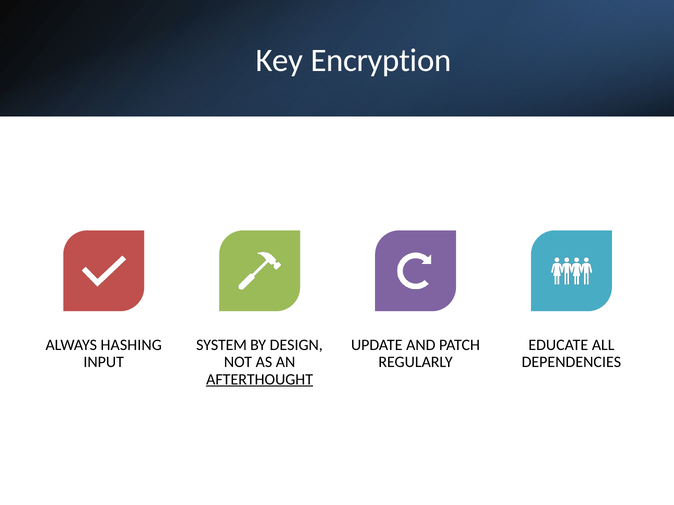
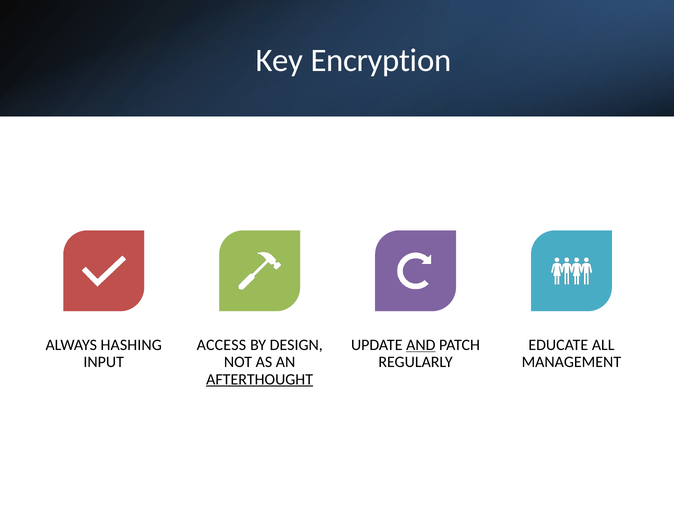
SYSTEM: SYSTEM -> ACCESS (221, 345)
AND underline: none -> present (421, 345)
DEPENDENCIES: DEPENDENCIES -> MANAGEMENT (571, 362)
